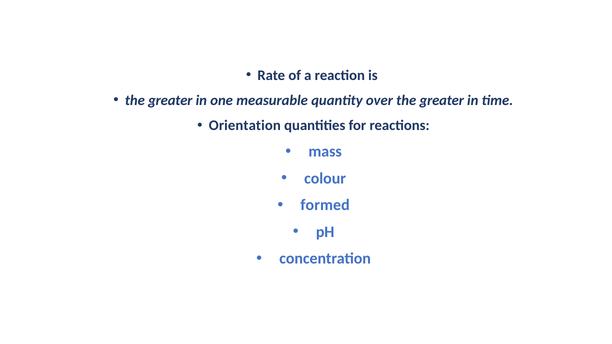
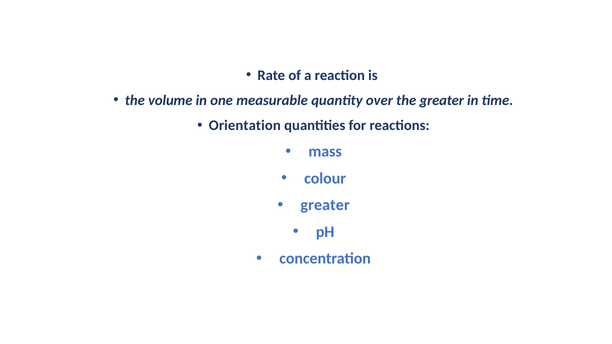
greater: greater -> volume (170, 100)
formed: formed -> greater (325, 205)
